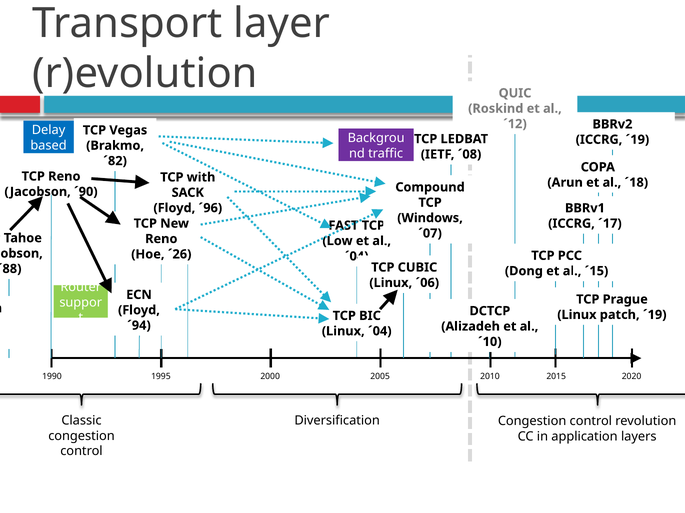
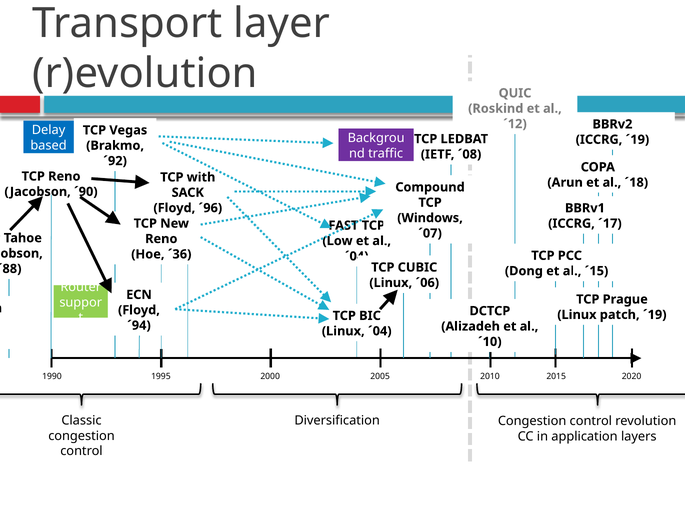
´82: ´82 -> ´92 (115, 161)
´26: ´26 -> ´36 (180, 255)
